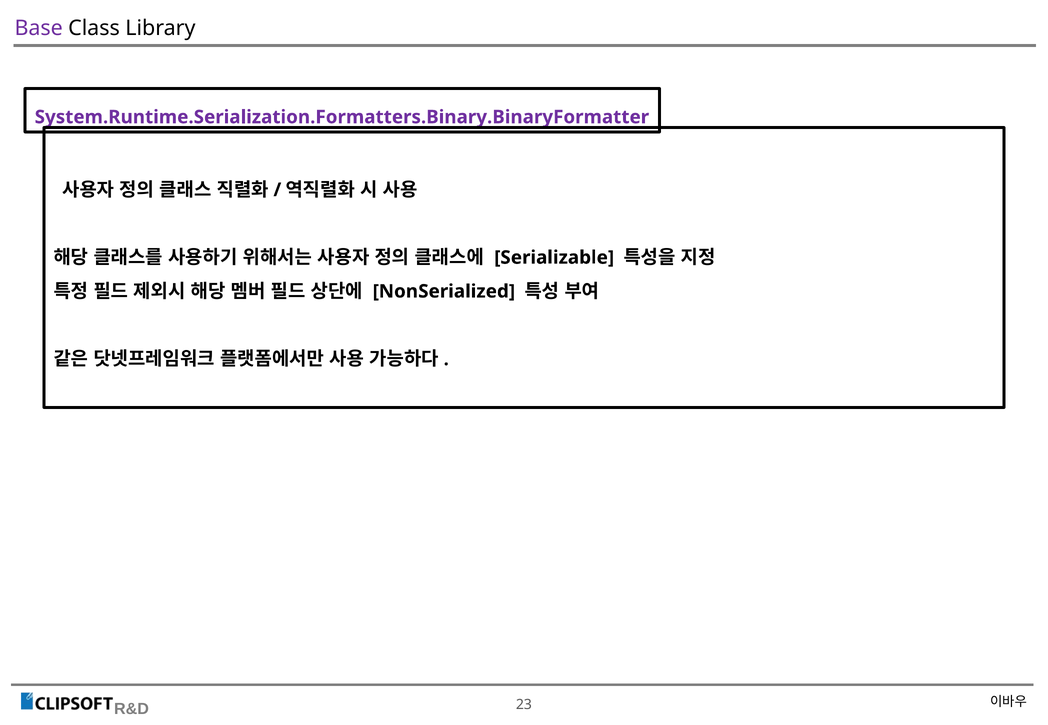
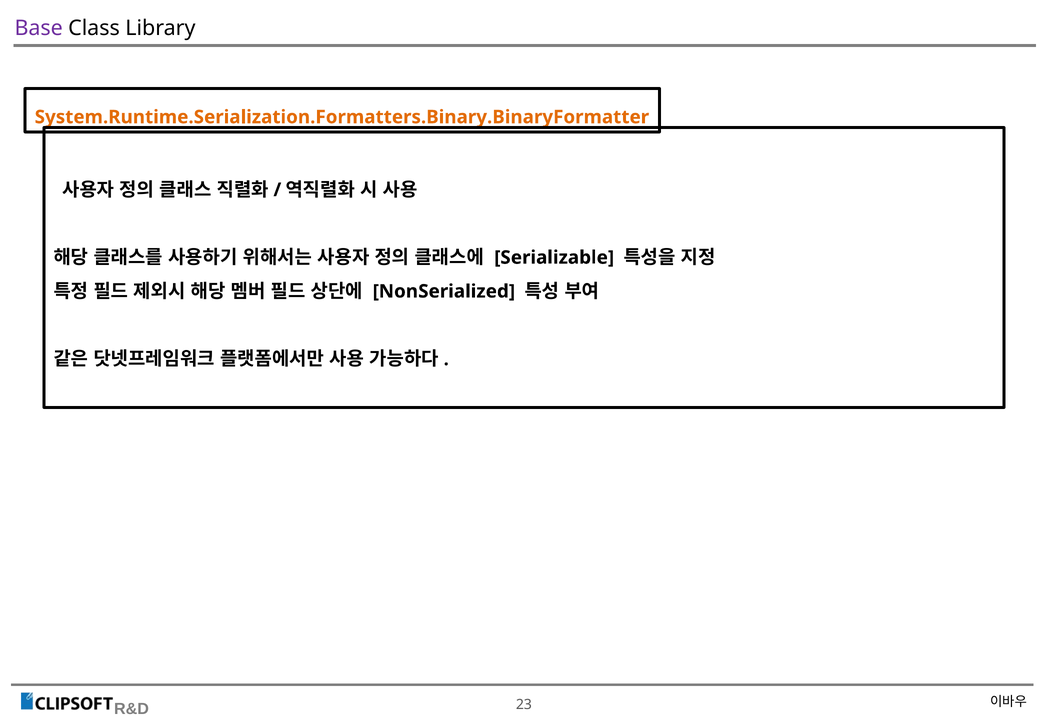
System.Runtime.Serialization.Formatters.Binary.BinaryFormatter colour: purple -> orange (342, 117)
